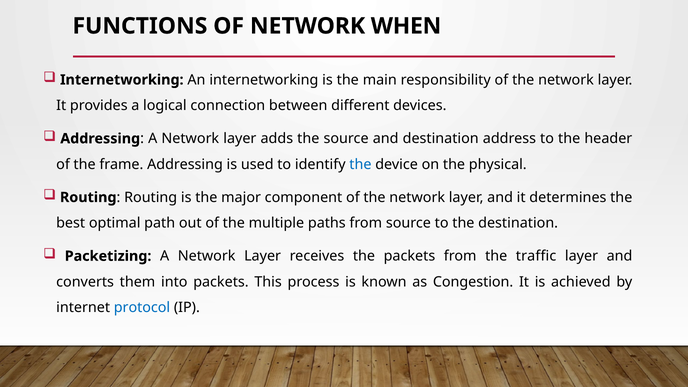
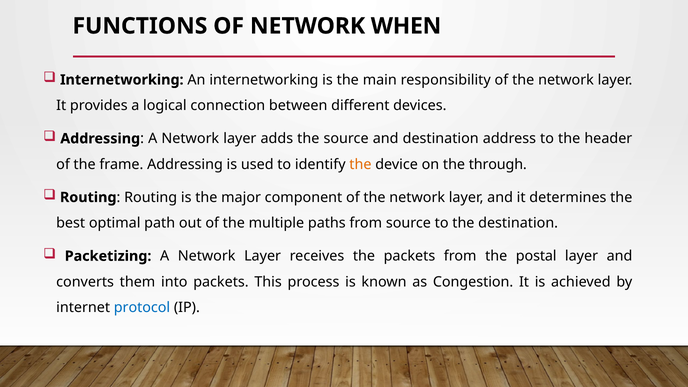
the colour: blue -> orange (360, 164)
physical: physical -> through (498, 164)
traffic: traffic -> postal (536, 256)
